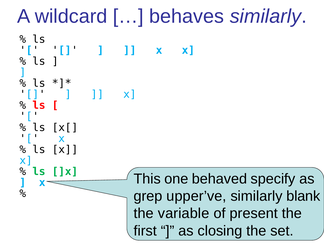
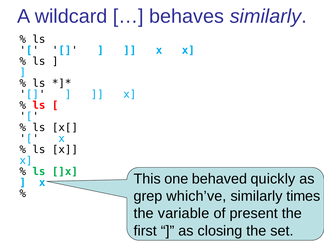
specify: specify -> quickly (273, 179)
upper’ve: upper’ve -> which’ve (196, 196)
blank: blank -> times (303, 196)
